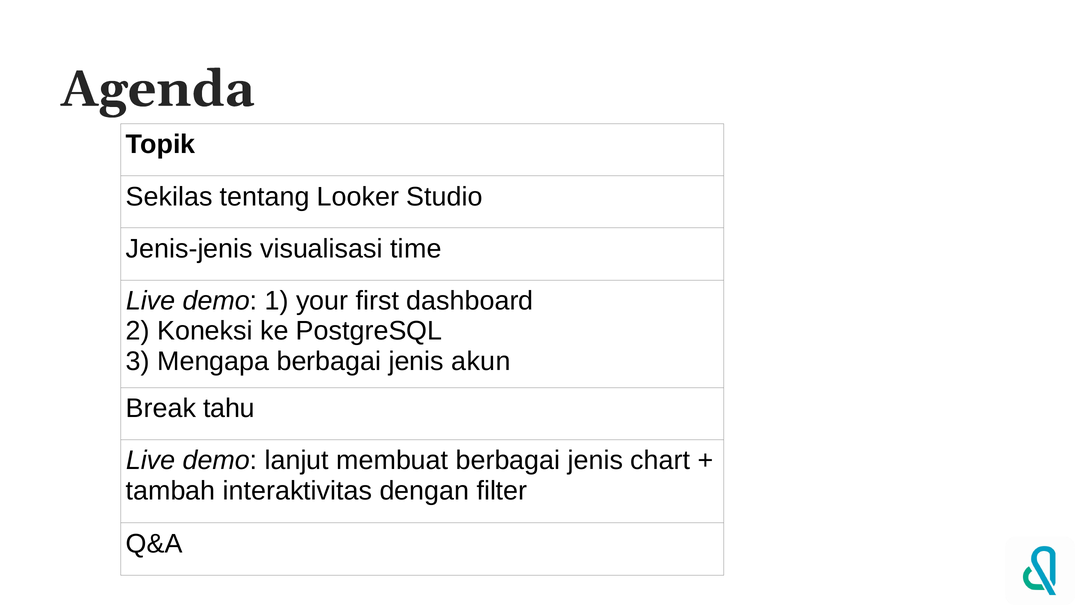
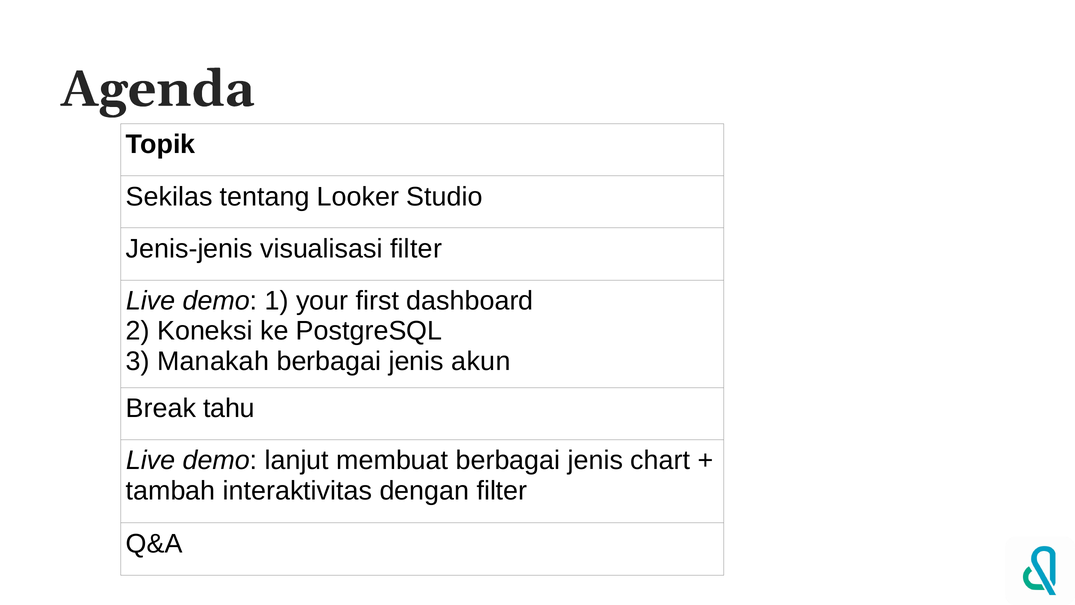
visualisasi time: time -> filter (416, 249)
Mengapa: Mengapa -> Manakah (213, 361)
